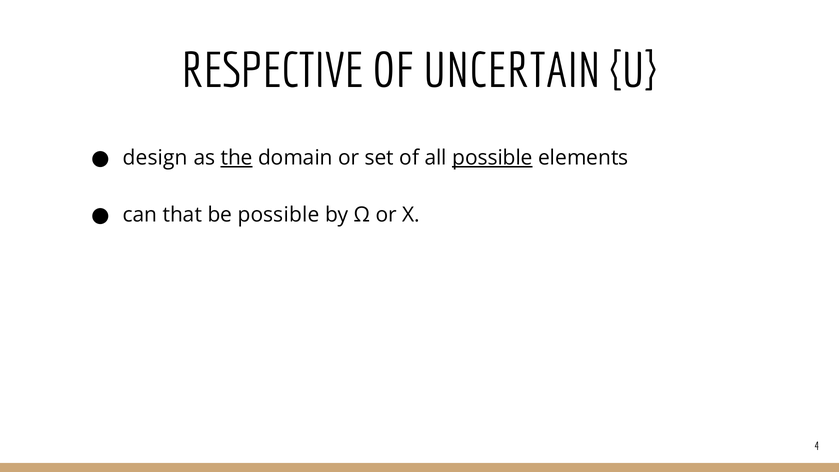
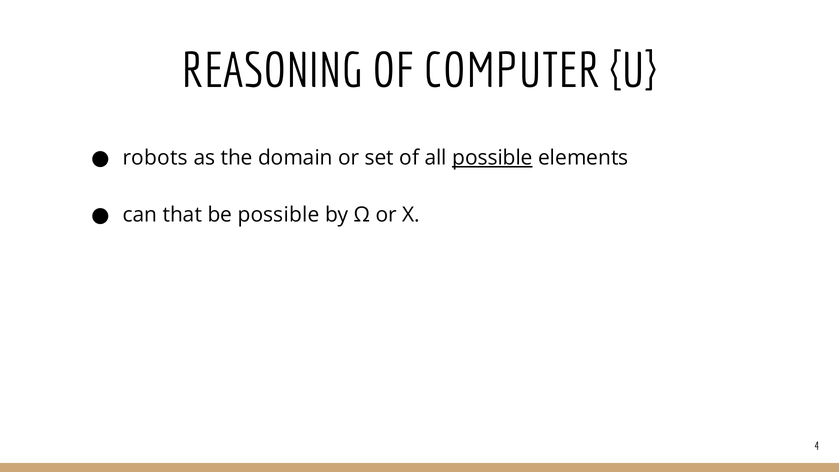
RESPECTIVE: RESPECTIVE -> REASONING (273, 71)
UNCERTAIN: UNCERTAIN -> COMPUTER (512, 71)
design: design -> robots (155, 158)
the underline: present -> none (237, 158)
